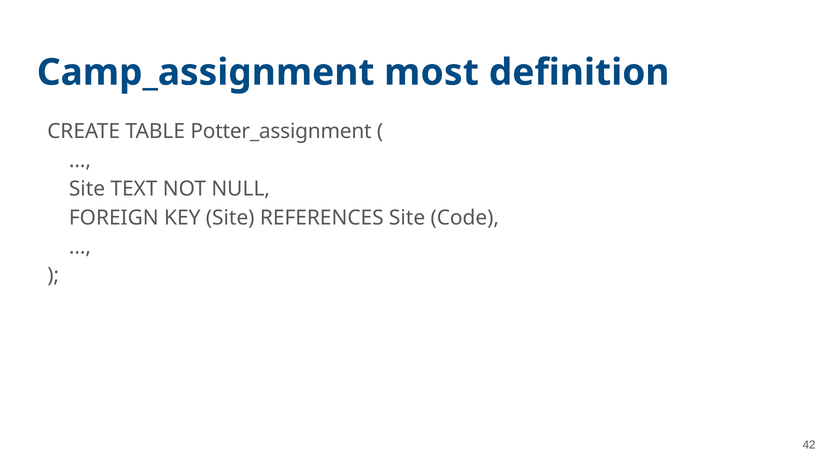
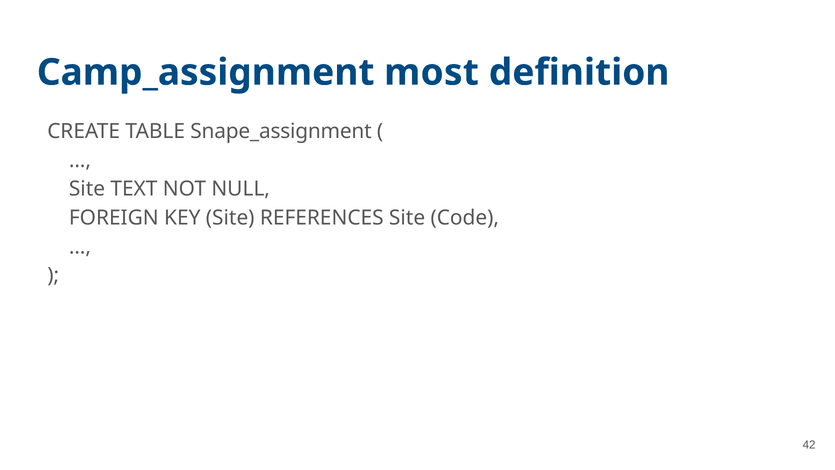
Potter_assignment: Potter_assignment -> Snape_assignment (281, 131)
